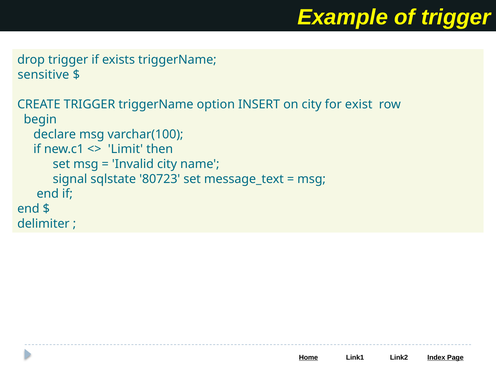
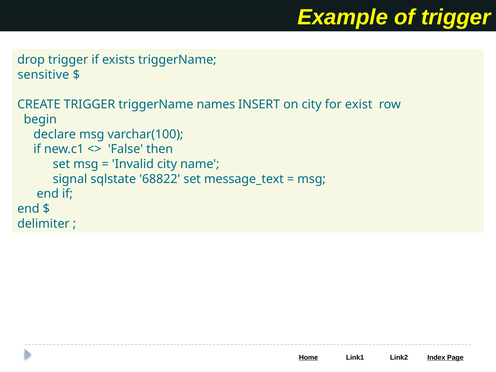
option: option -> names (216, 105)
Limit: Limit -> False (125, 149)
80723: 80723 -> 68822 (160, 179)
